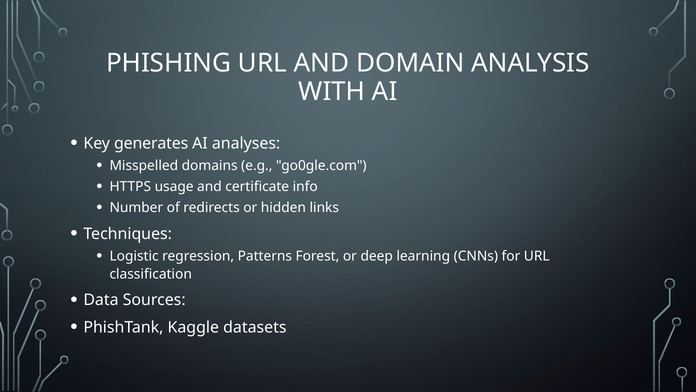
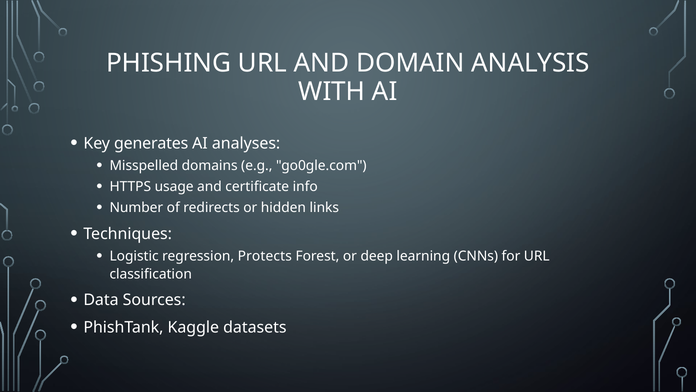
Patterns: Patterns -> Protects (265, 256)
